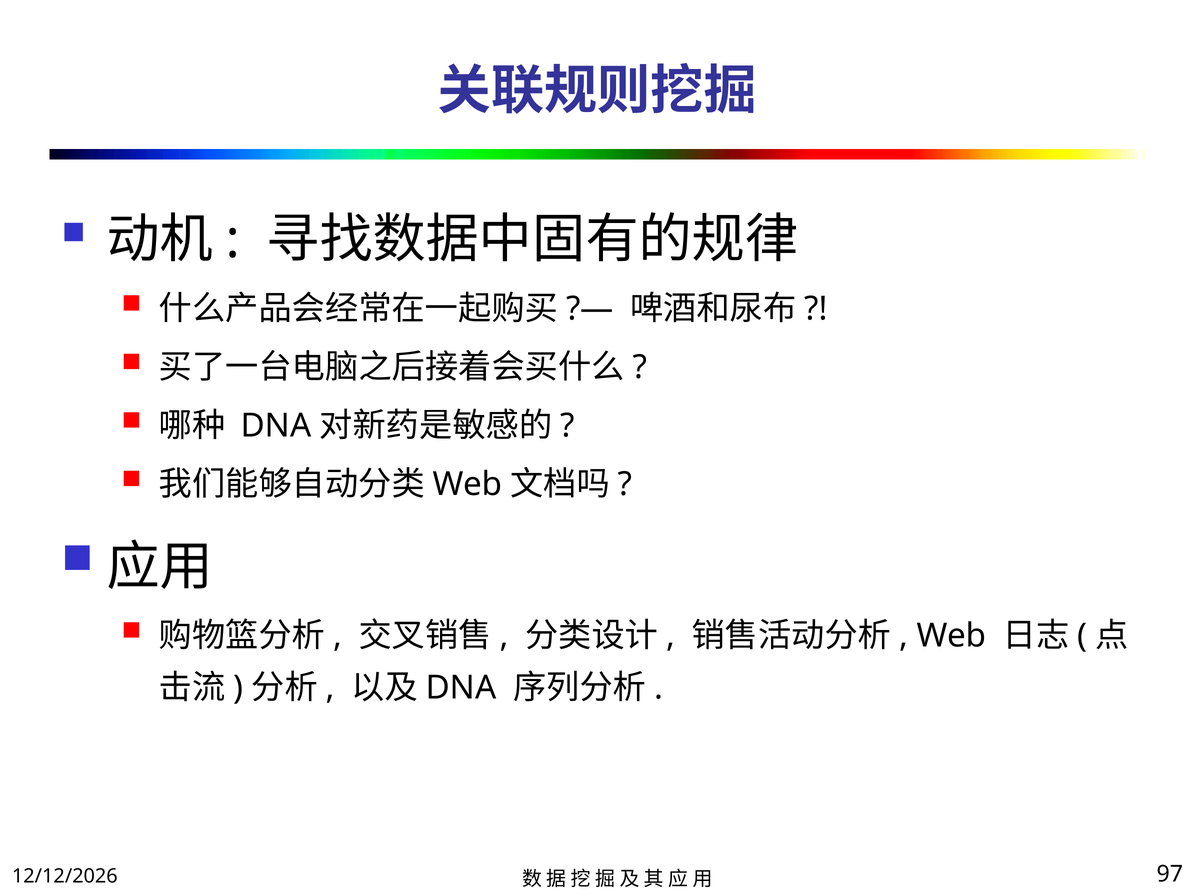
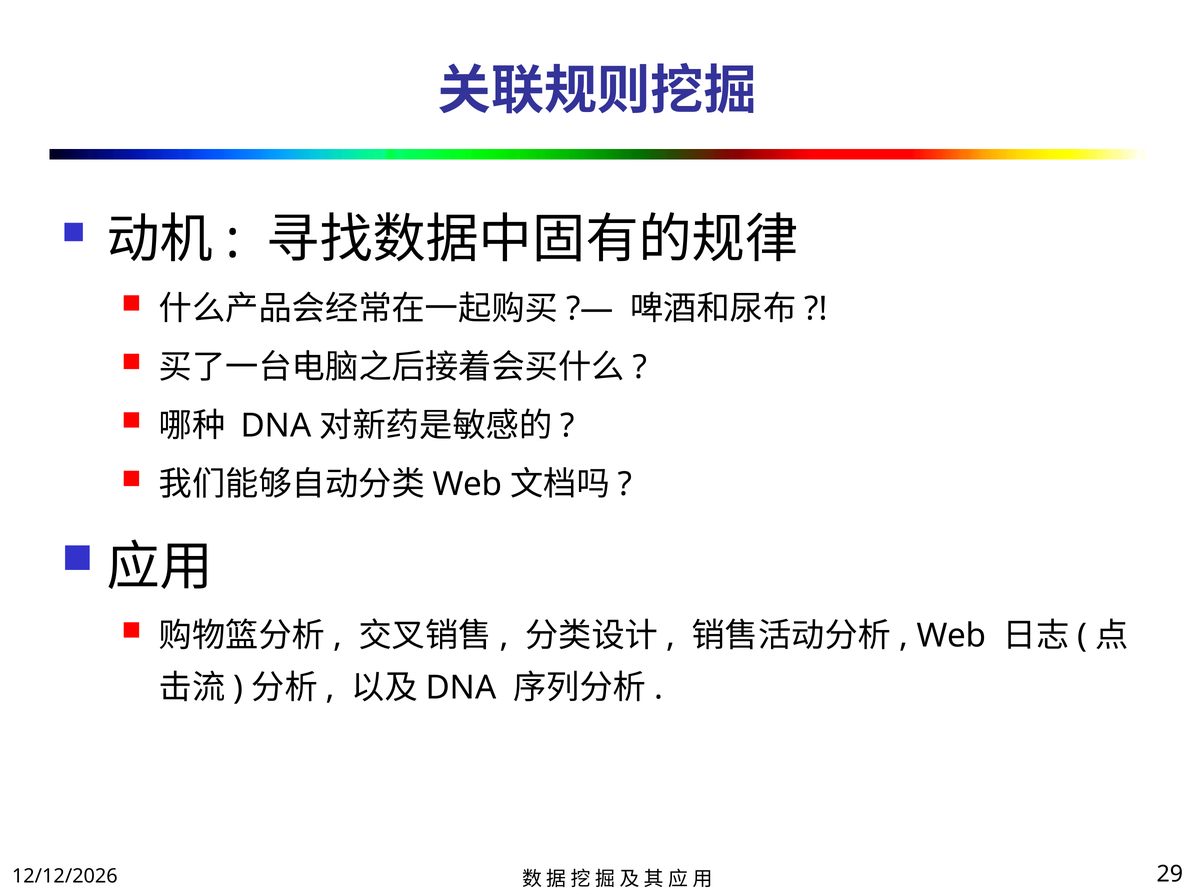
97: 97 -> 29 (1170, 874)
